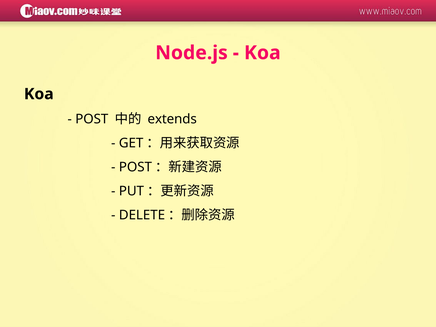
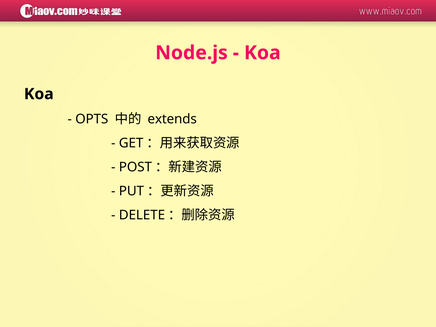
POST: POST -> OPTS (92, 119)
